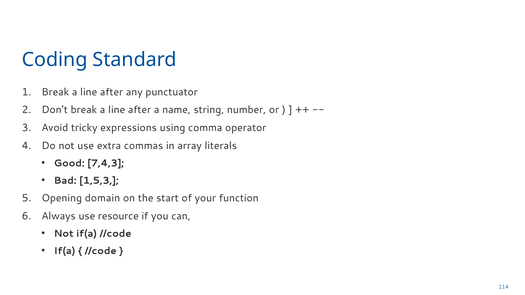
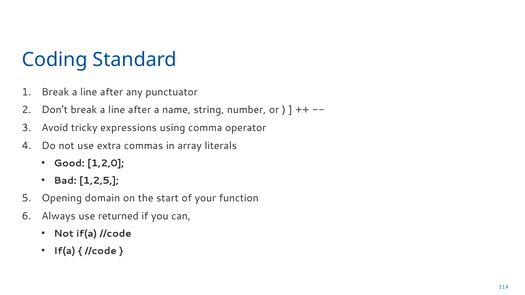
7,4,3: 7,4,3 -> 1,2,0 (106, 163)
1,5,3: 1,5,3 -> 1,2,5 (99, 181)
resource: resource -> returned (118, 216)
